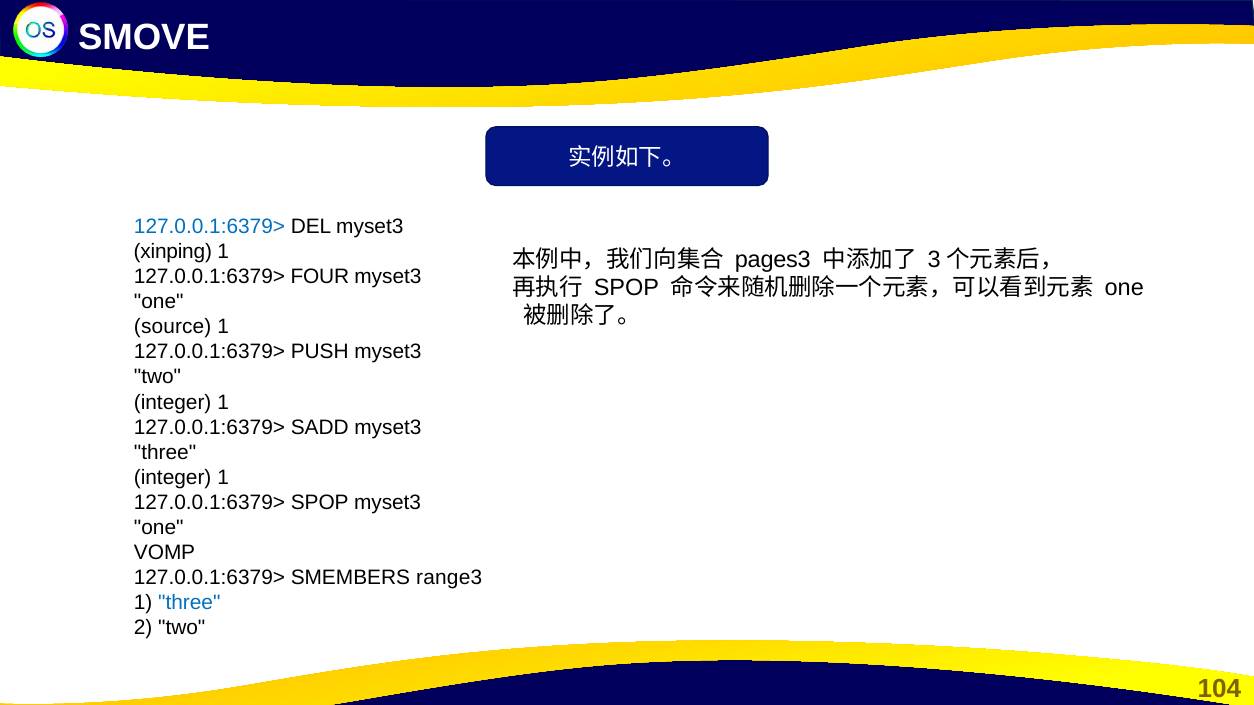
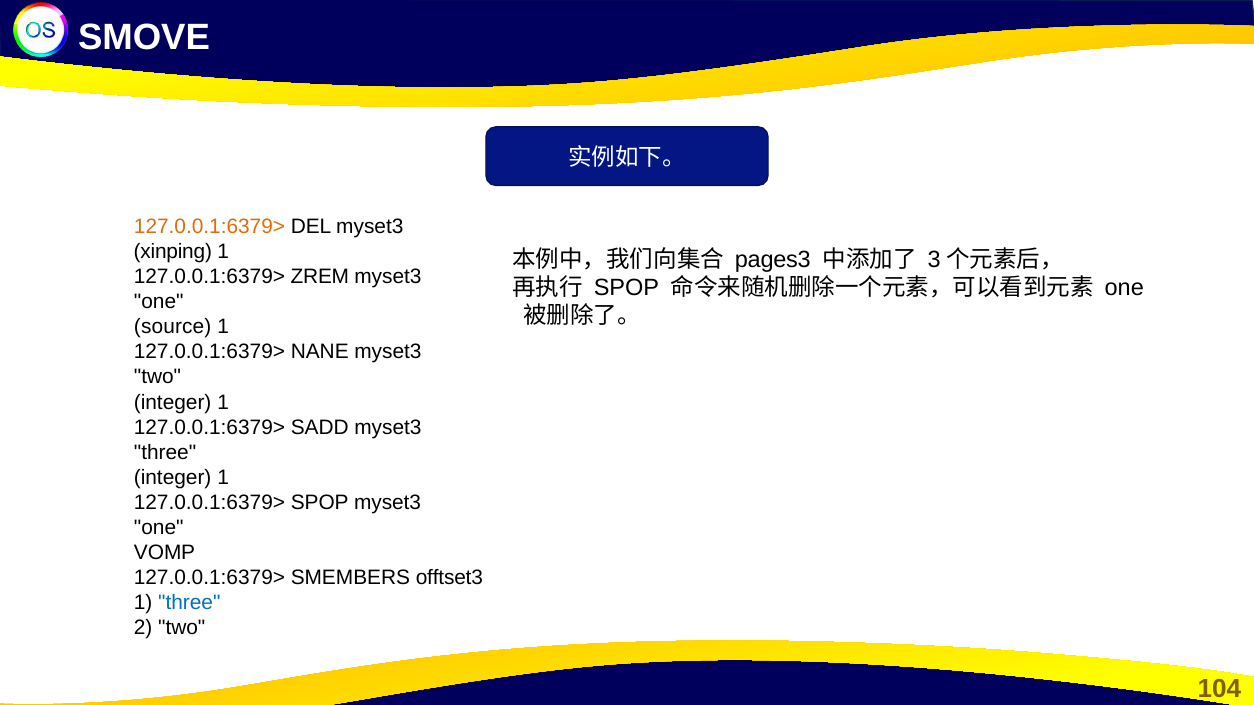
127.0.0.1:6379> colour: blue -> orange (210, 227)
FOUR: FOUR -> ZREM (320, 277)
PUSH: PUSH -> NANE (320, 352)
range3: range3 -> offtset3 (449, 578)
